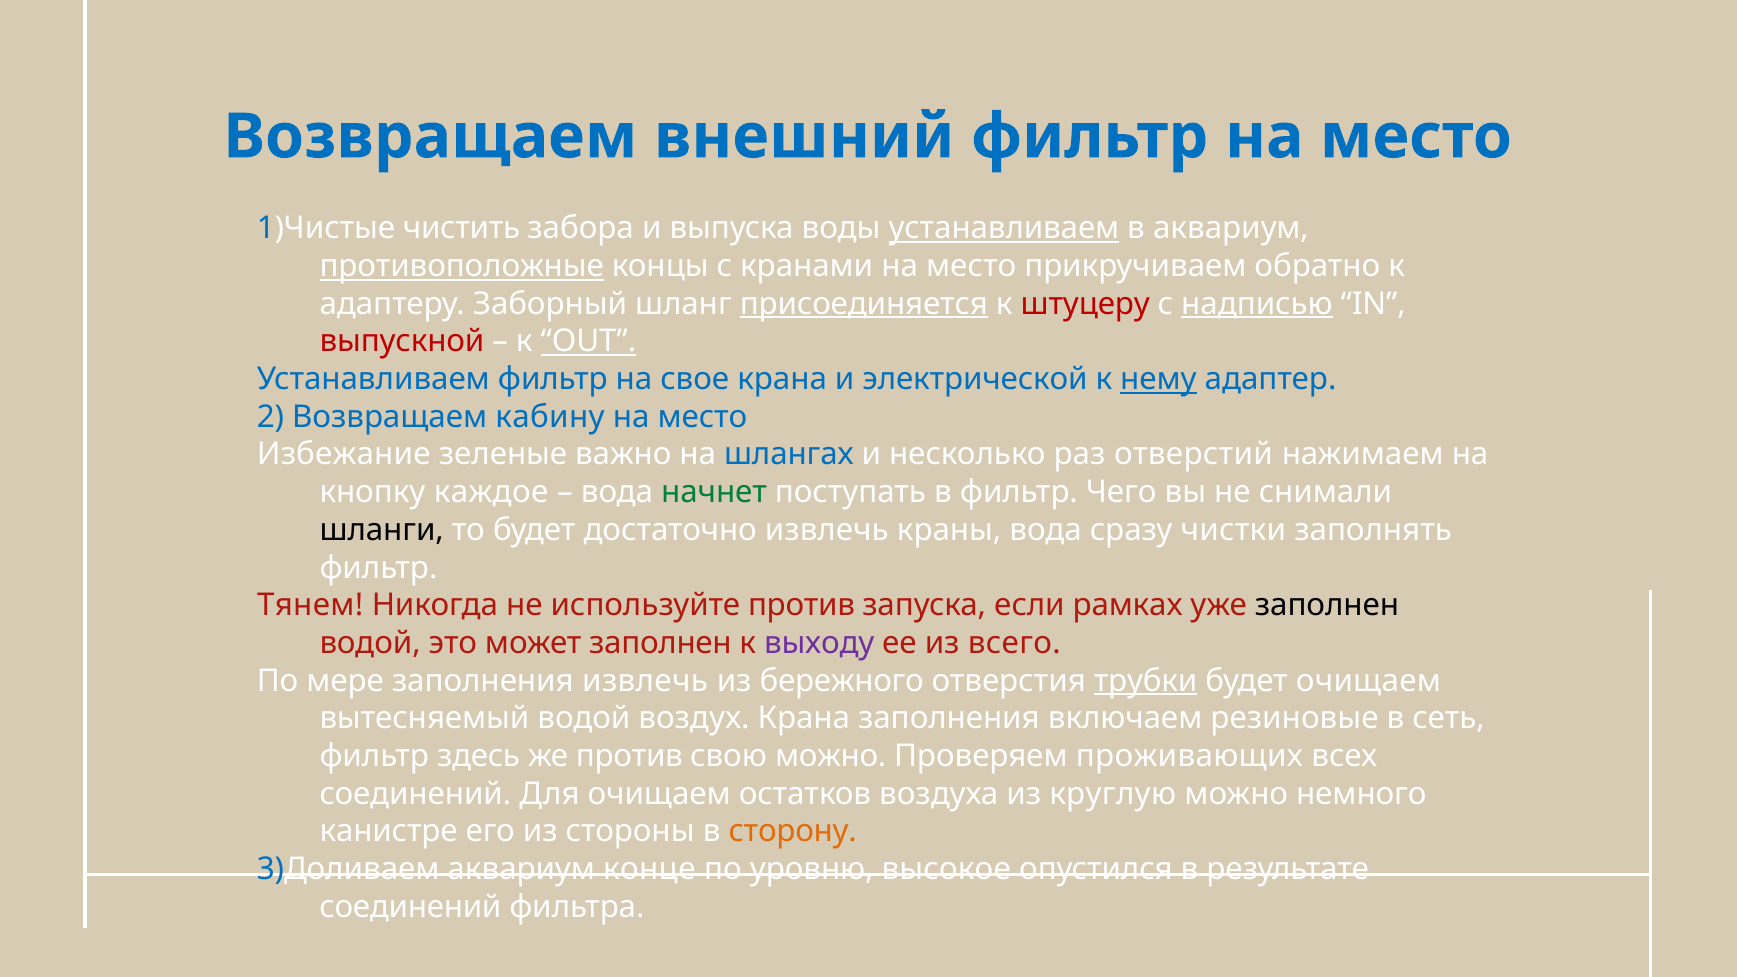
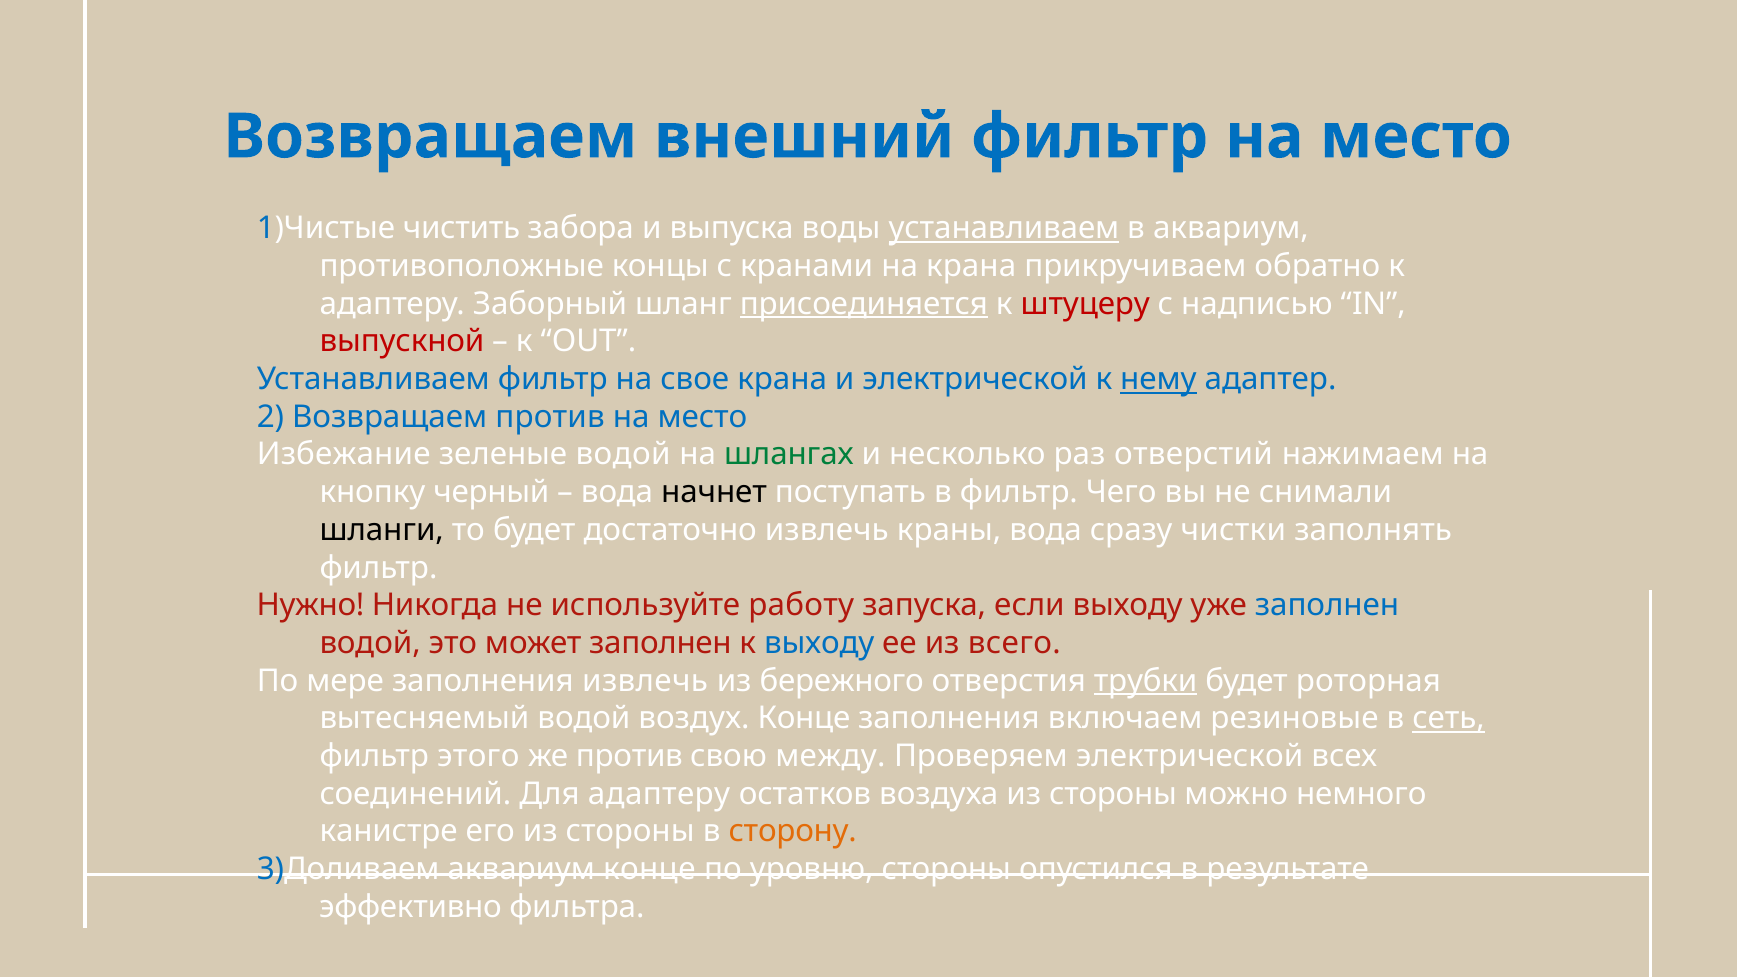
противоположные underline: present -> none (462, 266)
кранами на место: место -> крана (971, 266)
надписью underline: present -> none (1257, 304)
OUT underline: present -> none (588, 342)
Возвращаем кабину: кабину -> против (550, 417)
зеленые важно: важно -> водой (623, 455)
шлангах colour: blue -> green (789, 455)
каждое: каждое -> черный (491, 492)
начнет colour: green -> black (714, 492)
Тянем: Тянем -> Нужно (310, 605)
используйте против: против -> работу (801, 605)
если рамках: рамках -> выходу (1128, 605)
заполнен colour: black -> blue (1327, 605)
выходу colour: purple -> blue (819, 643)
будет очищаем: очищаем -> роторная (1369, 681)
воздух Крана: Крана -> Конце (804, 718)
сеть underline: none -> present (1449, 718)
здесь: здесь -> этого (478, 756)
свою можно: можно -> между (830, 756)
Проверяем проживающих: проживающих -> электрической (1190, 756)
Для очищаем: очищаем -> адаптеру (659, 794)
воздуха из круглую: круглую -> стороны (1113, 794)
уровню высокое: высокое -> стороны (946, 869)
соединений: соединений -> эффективно (410, 907)
